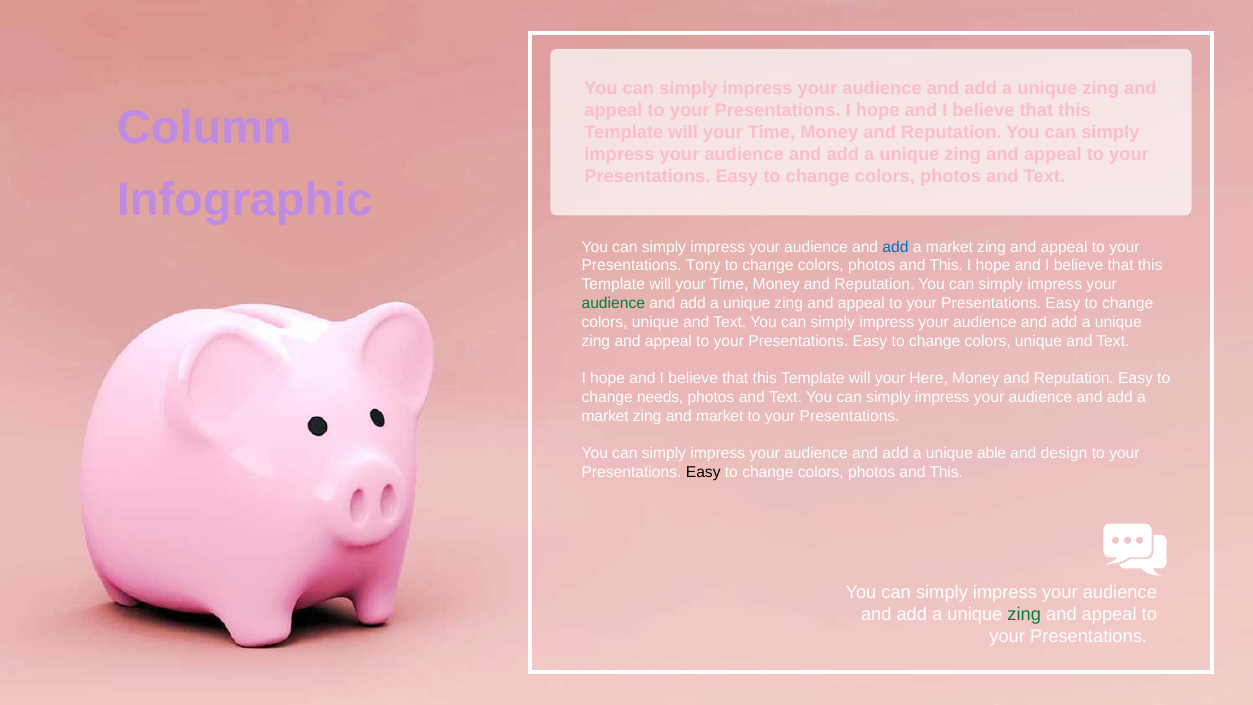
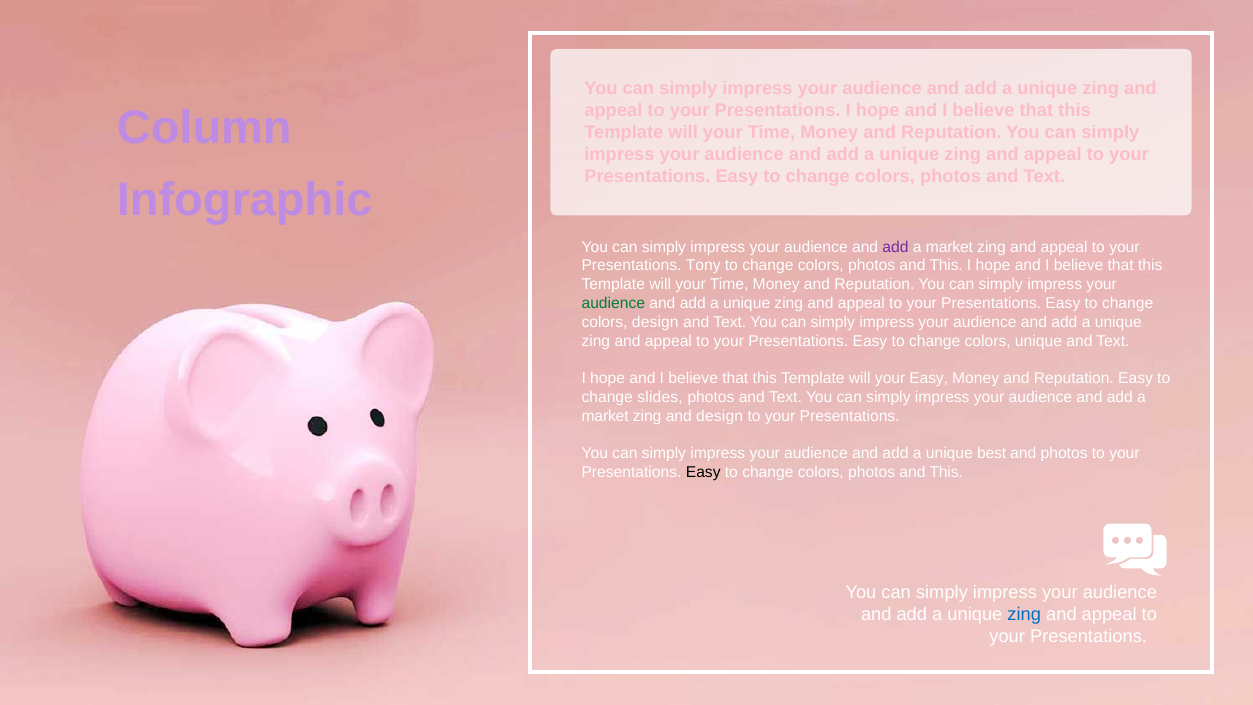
add colour: blue -> purple (896, 247)
unique: unique -> design (655, 322)
your Here: Here -> Easy (929, 378)
needs: needs -> slides (660, 397)
and market: market -> design (720, 416)
able: able -> best (992, 454)
and design: design -> photos (1064, 454)
zing colour: green -> blue (1024, 614)
